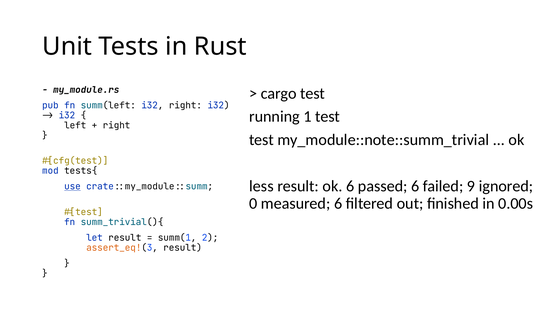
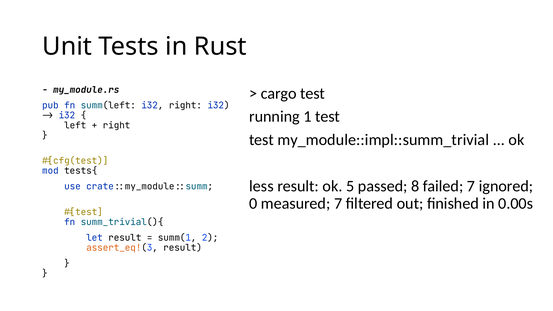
my_module::note::summ_trivial: my_module::note::summ_trivial -> my_module::impl::summ_trivial (383, 140)
ok 6: 6 -> 5 (350, 186)
passed 6: 6 -> 8 (415, 186)
failed 9: 9 -> 7 (471, 186)
use underline: present -> none (72, 187)
measured 6: 6 -> 7 (338, 204)
